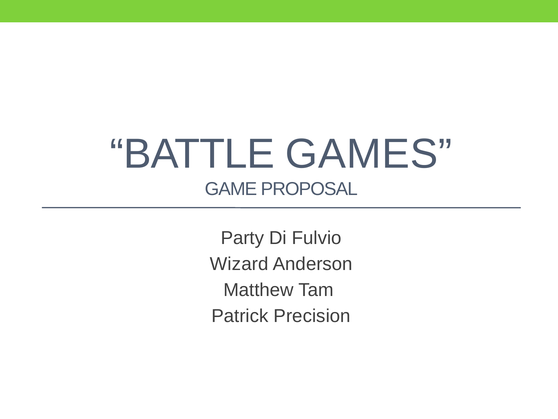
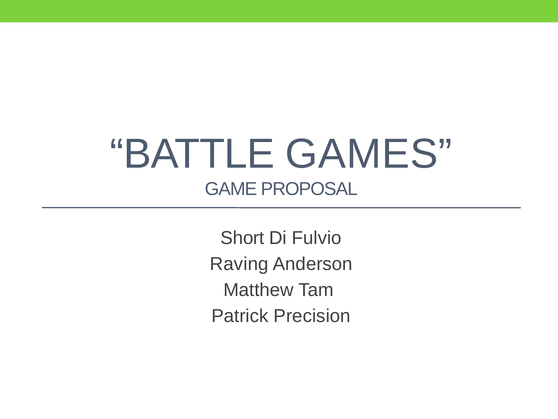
Party: Party -> Short (242, 238)
Wizard: Wizard -> Raving (239, 264)
